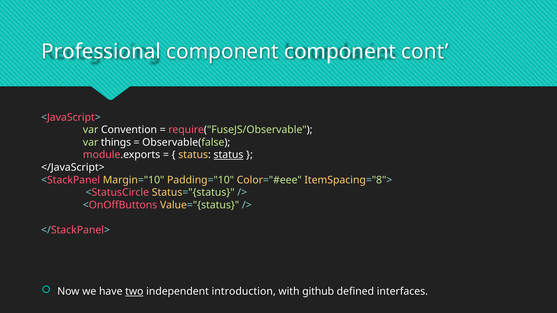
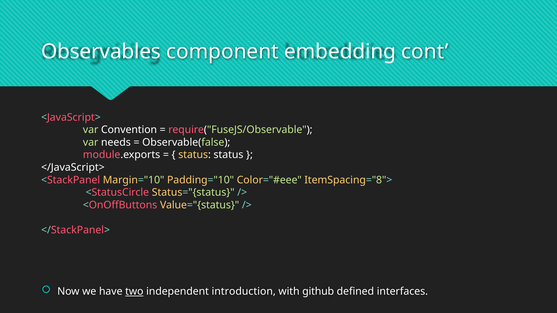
Professional: Professional -> Observables (101, 52)
component component: component -> embedding (340, 52)
things: things -> needs (116, 142)
status underline: present -> none (228, 155)
